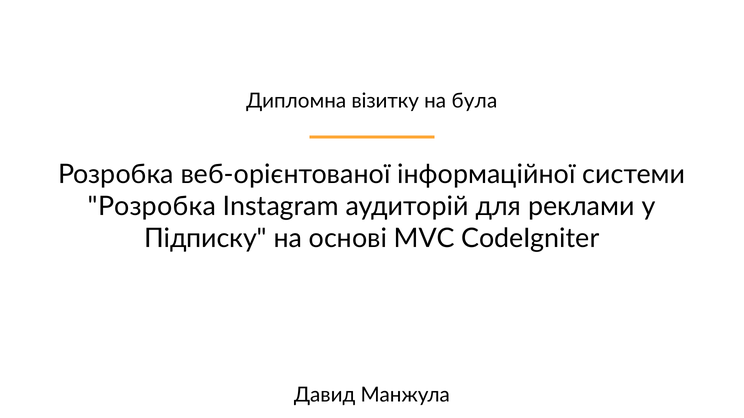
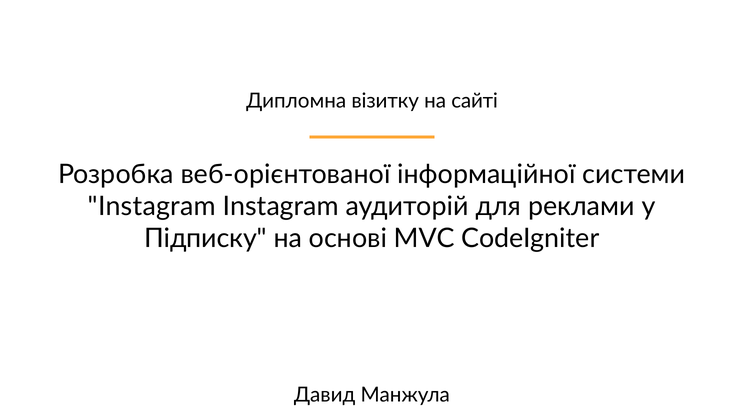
була: була -> сайті (475, 101)
Розробка: Розробка -> Instagram (152, 207)
